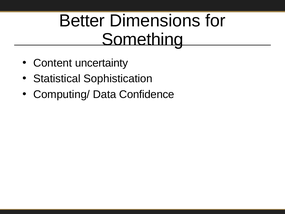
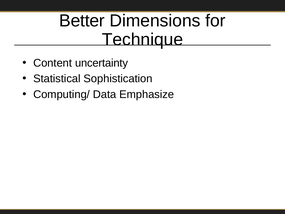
Something: Something -> Technique (142, 40)
Confidence: Confidence -> Emphasize (147, 94)
